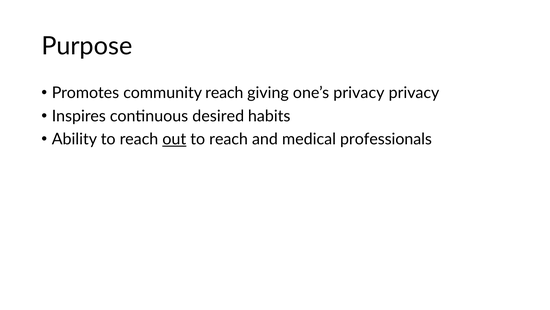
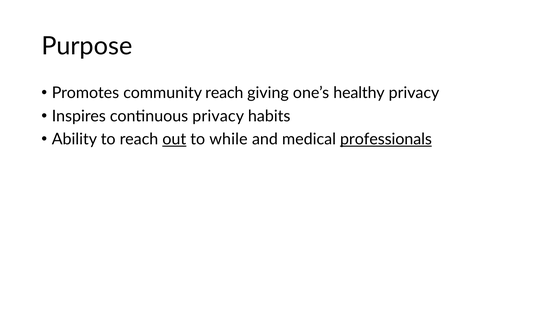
one’s privacy: privacy -> healthy (359, 93)
continuous desired: desired -> privacy (218, 116)
reach: reach -> while (228, 139)
professionals underline: none -> present (386, 139)
